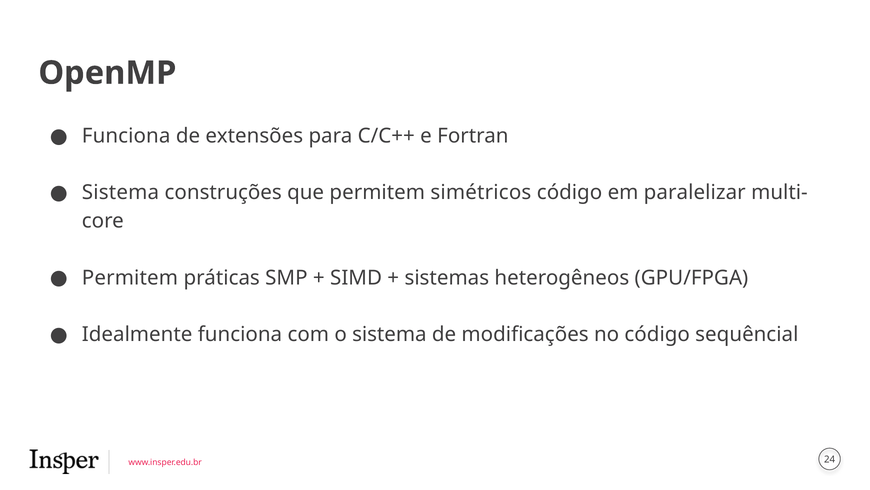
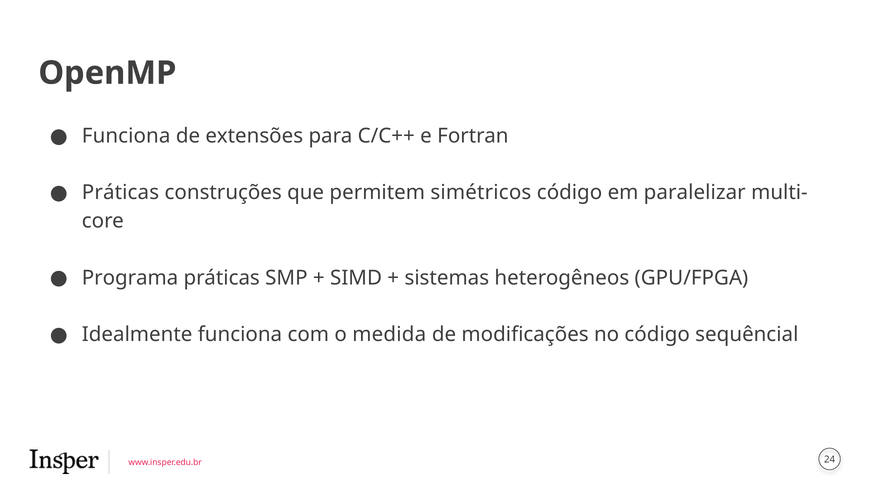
Sistema: Sistema -> Práticas (120, 192)
Permitem: Permitem -> Programa (130, 277)
o sistema: sistema -> medida (389, 334)
